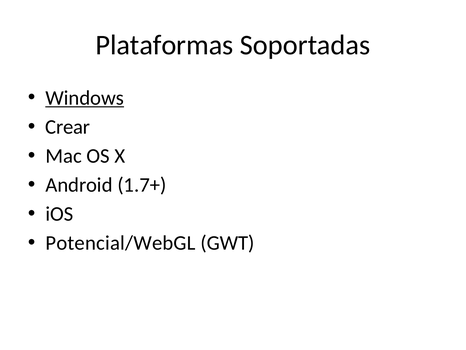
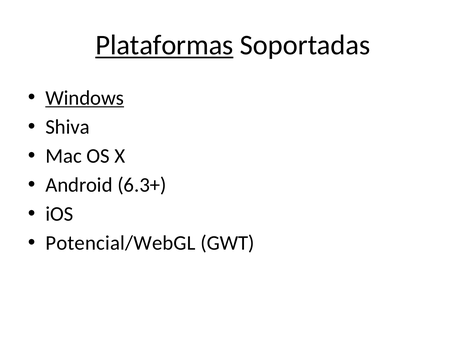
Plataformas underline: none -> present (164, 45)
Crear: Crear -> Shiva (68, 127)
1.7+: 1.7+ -> 6.3+ (142, 185)
